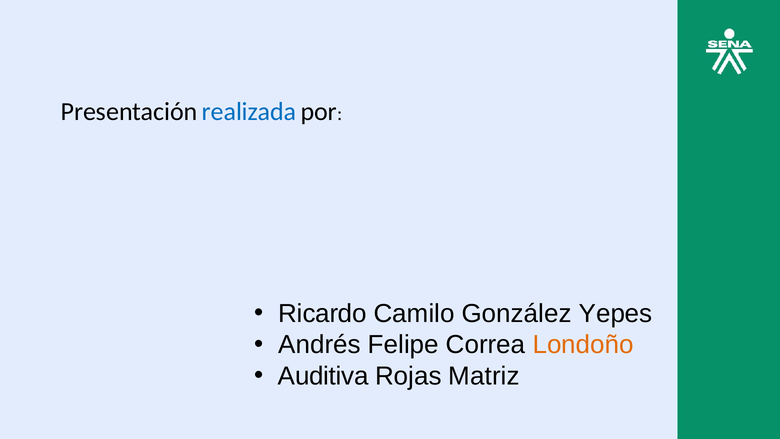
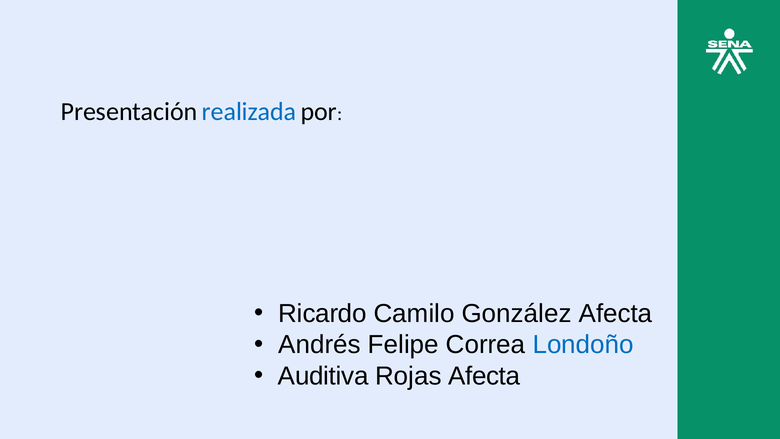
González Yepes: Yepes -> Afecta (616, 314)
Londoño colour: orange -> blue (583, 345)
Rojas Matriz: Matriz -> Afecta (484, 376)
